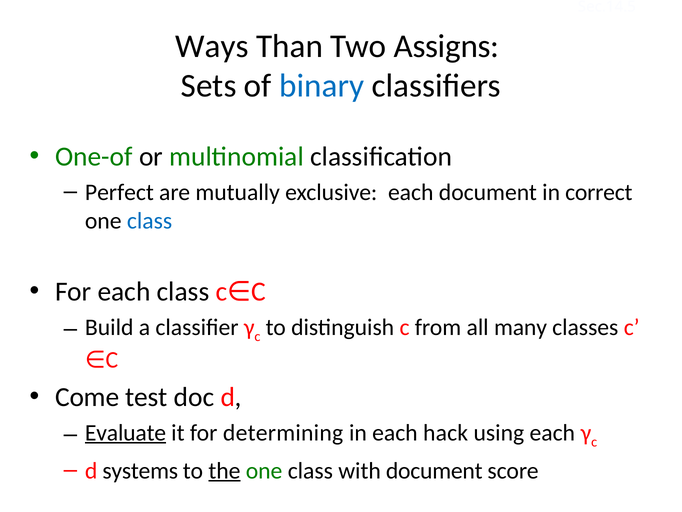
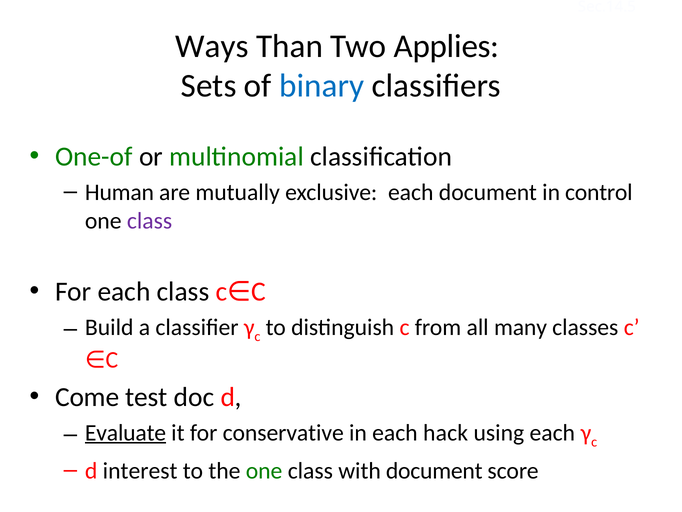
Assigns: Assigns -> Applies (446, 46)
Perfect: Perfect -> Human (119, 192)
correct: correct -> control (599, 192)
class colour: blue -> purple (150, 220)
determining: determining -> conservative (283, 432)
systems: systems -> interest (140, 470)
the underline: present -> none (224, 470)
